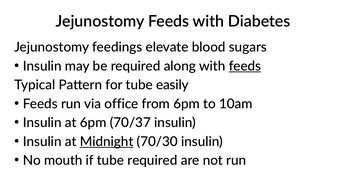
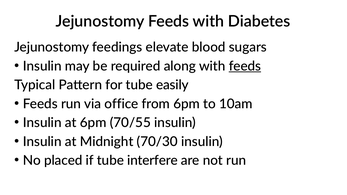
70/37: 70/37 -> 70/55 (130, 123)
Midnight underline: present -> none (107, 142)
mouth: mouth -> placed (63, 161)
tube required: required -> interfere (152, 161)
